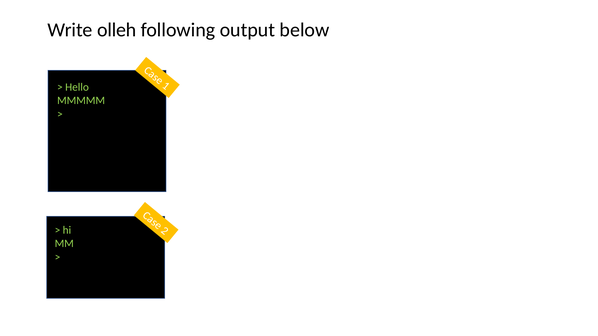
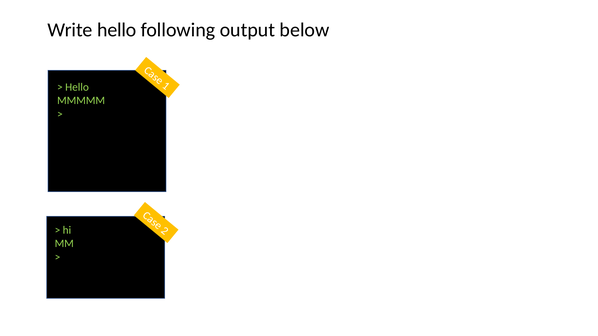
Write olleh: olleh -> hello (117, 30)
